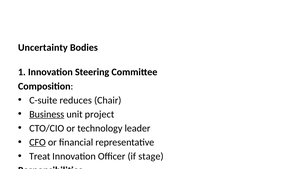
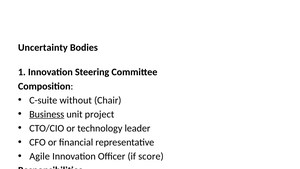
reduces: reduces -> without (76, 100)
CFO underline: present -> none (37, 142)
Treat: Treat -> Agile (40, 156)
stage: stage -> score (151, 156)
